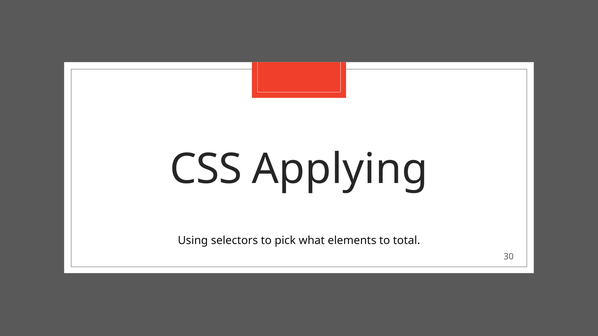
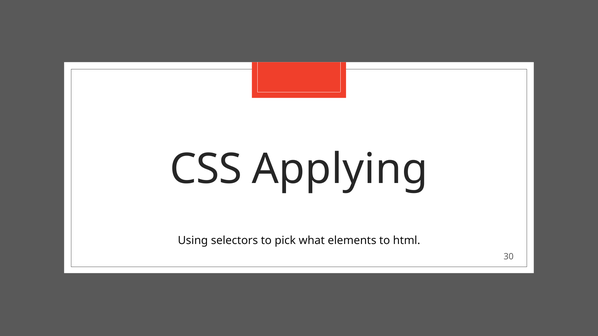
total: total -> html (407, 241)
